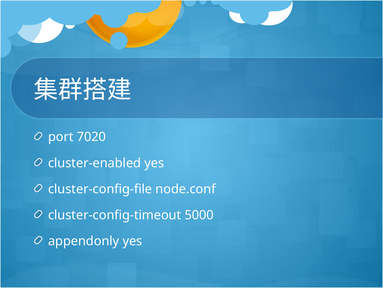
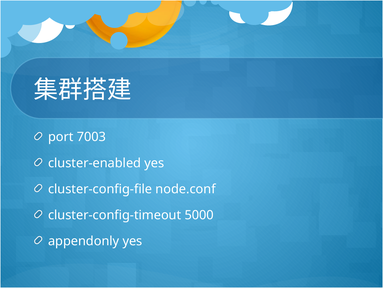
7020: 7020 -> 7003 (91, 137)
